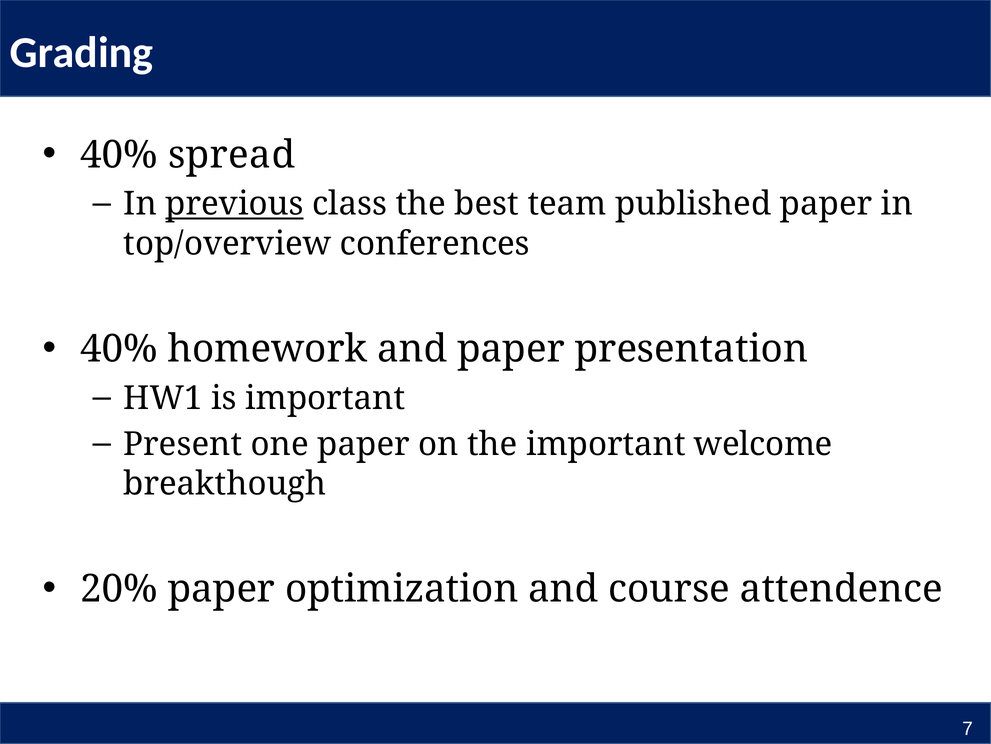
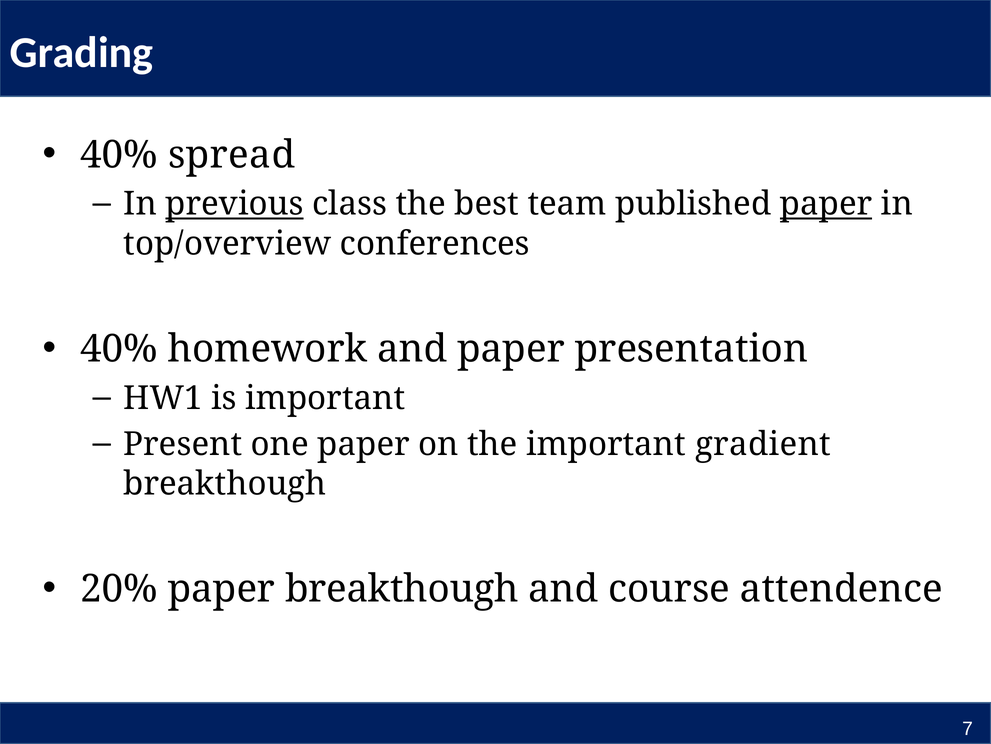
paper underline: none -> present (826, 204)
welcome: welcome -> gradient (763, 444)
paper optimization: optimization -> breakthough (402, 589)
